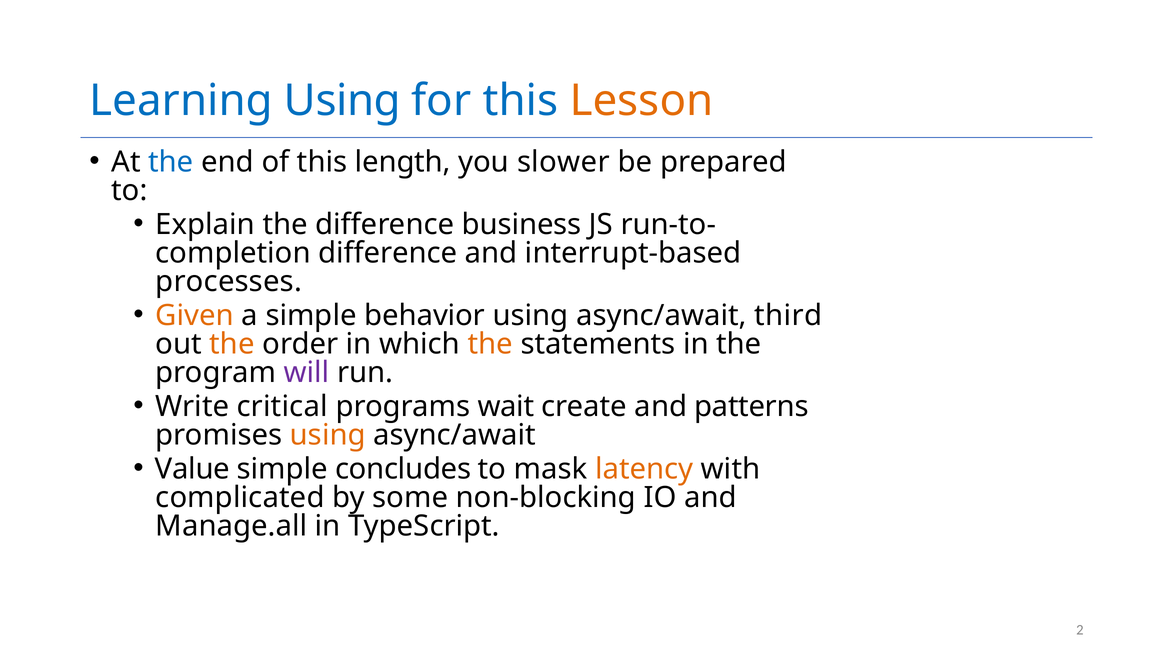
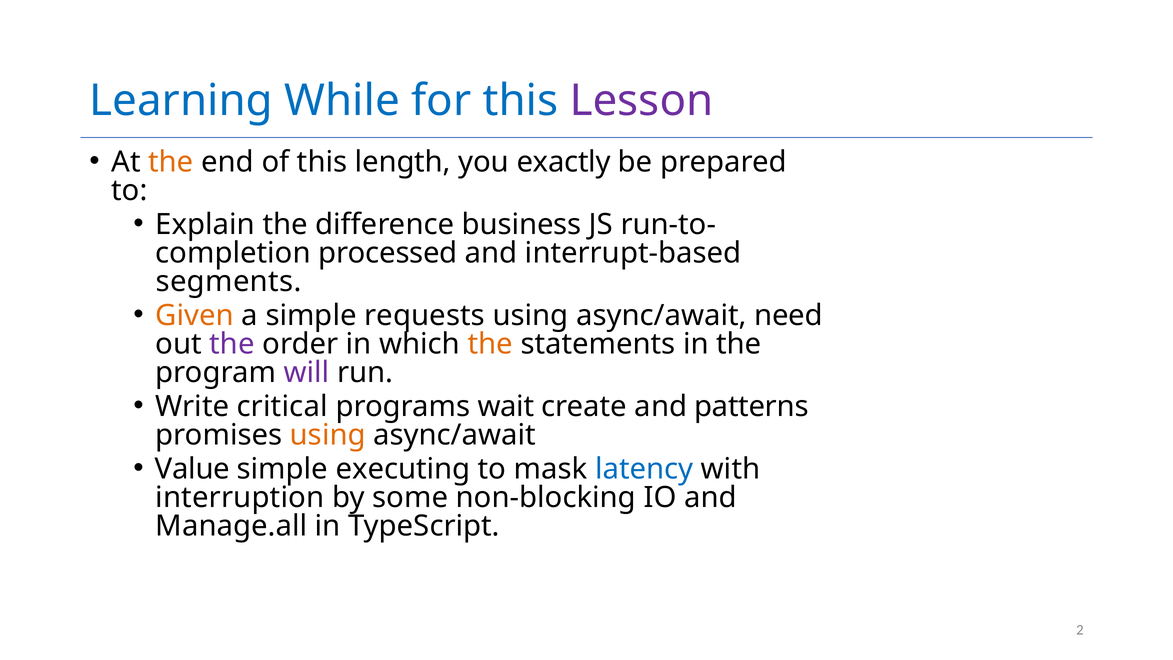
Learning Using: Using -> While (342, 101)
Lesson colour: orange -> purple (641, 101)
the colour: blue -> orange (171, 162)
slower: slower -> exactly (564, 162)
difference: difference -> processed (388, 253)
processes: processes -> segments (229, 281)
behavior: behavior -> requests (425, 315)
third: third -> need (789, 315)
the colour: orange -> purple (232, 344)
concludes: concludes -> executing (403, 469)
latency colour: orange -> blue (644, 469)
complicated: complicated -> interruption (240, 497)
